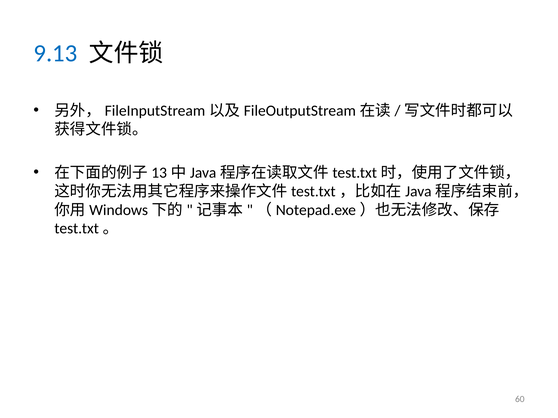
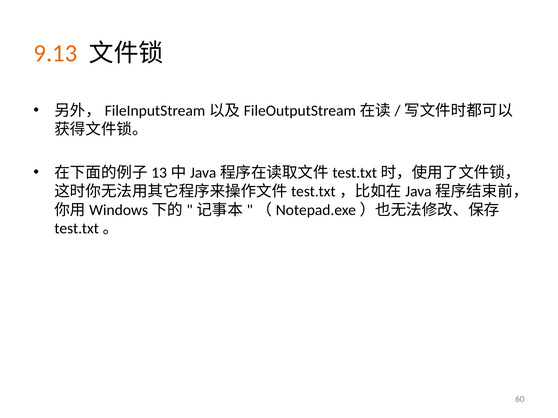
9.13 colour: blue -> orange (55, 53)
